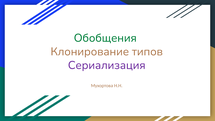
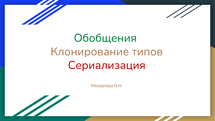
Сериализация colour: purple -> red (107, 65)
